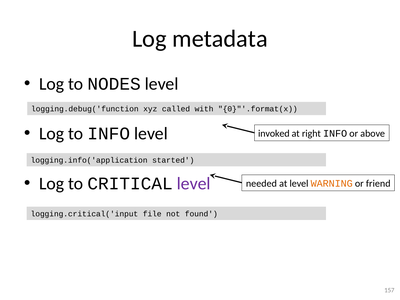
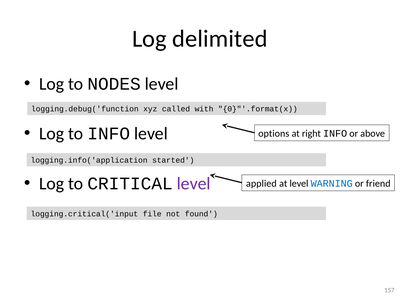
metadata: metadata -> delimited (220, 39)
invoked: invoked -> options (274, 133)
needed: needed -> applied (261, 183)
WARNING colour: orange -> blue (332, 183)
